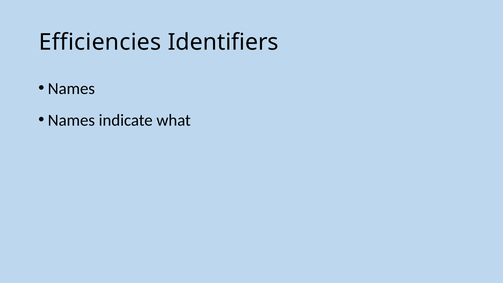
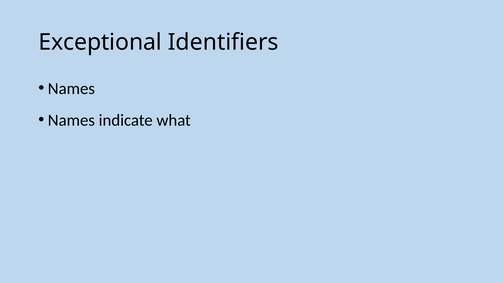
Efficiencies: Efficiencies -> Exceptional (100, 42)
